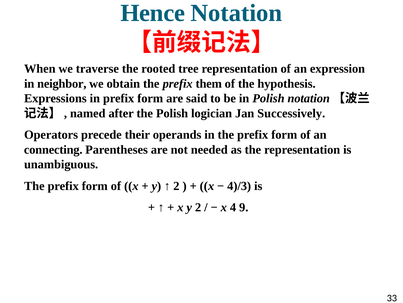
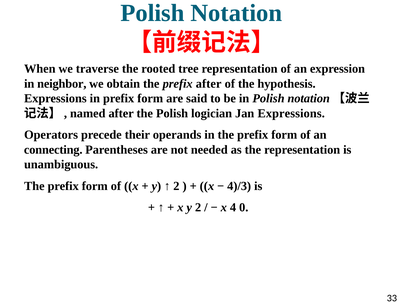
Hence: Hence -> Polish (153, 13)
prefix them: them -> after (209, 83)
Jan Successively: Successively -> Expressions (291, 113)
9: 9 -> 0 (244, 207)
